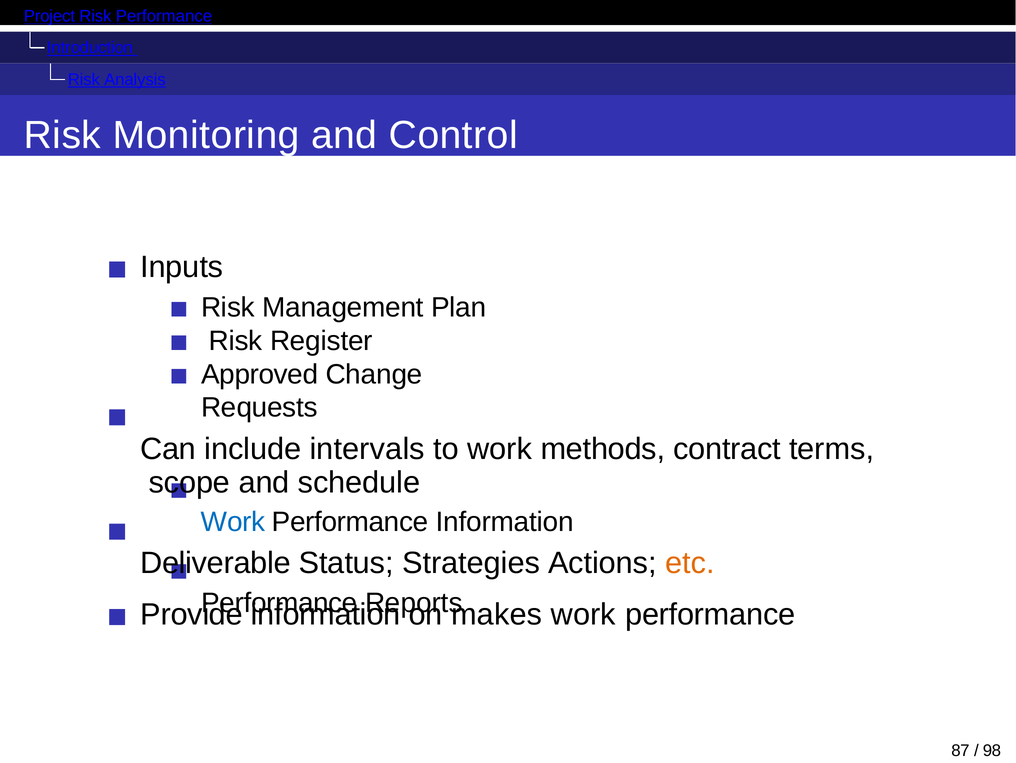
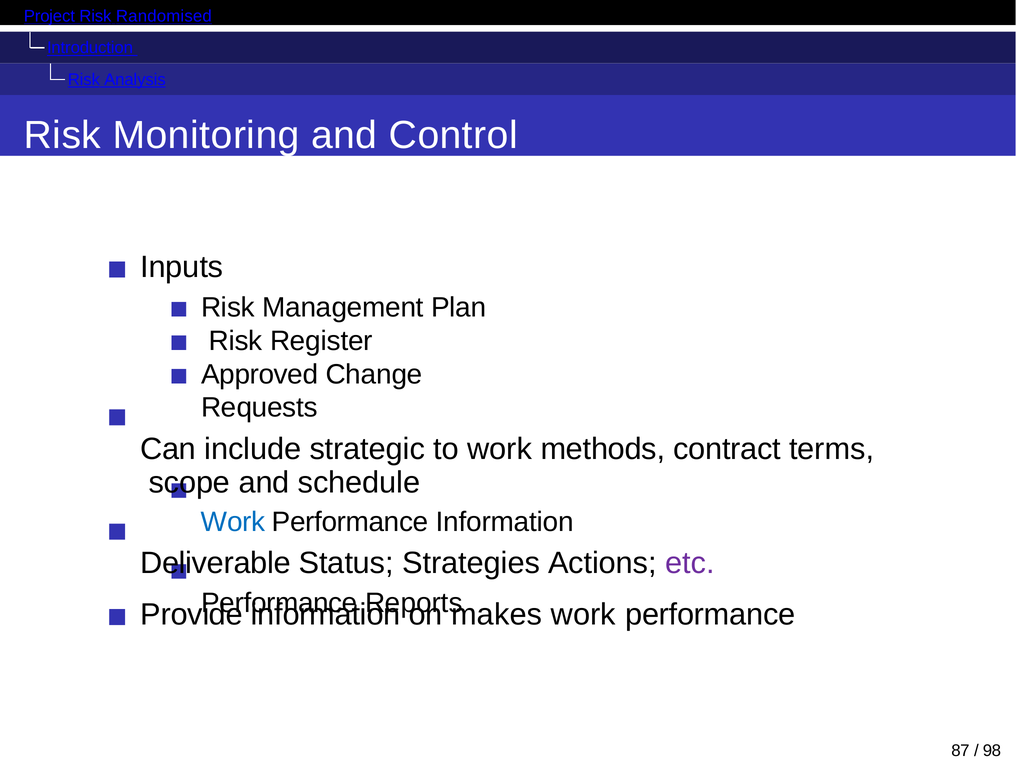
Risk Performance: Performance -> Randomised (164, 16)
intervals: intervals -> strategic (367, 449)
etc colour: orange -> purple (690, 563)
